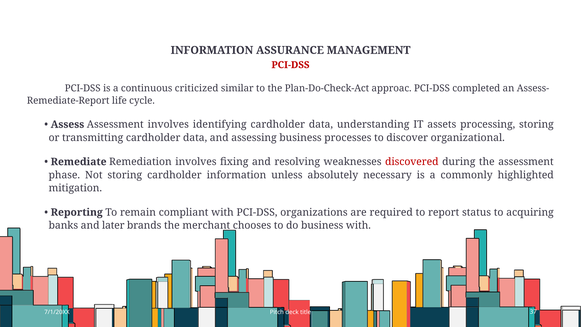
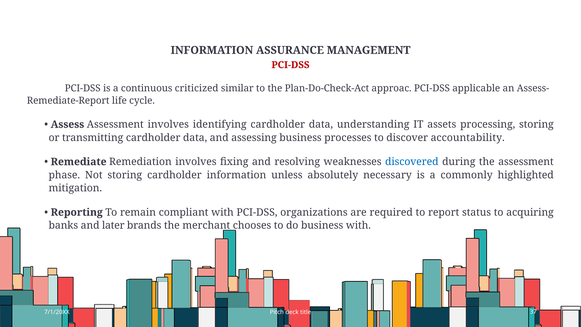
completed: completed -> applicable (476, 88)
organizational: organizational -> accountability (468, 138)
discovered colour: red -> blue (412, 162)
